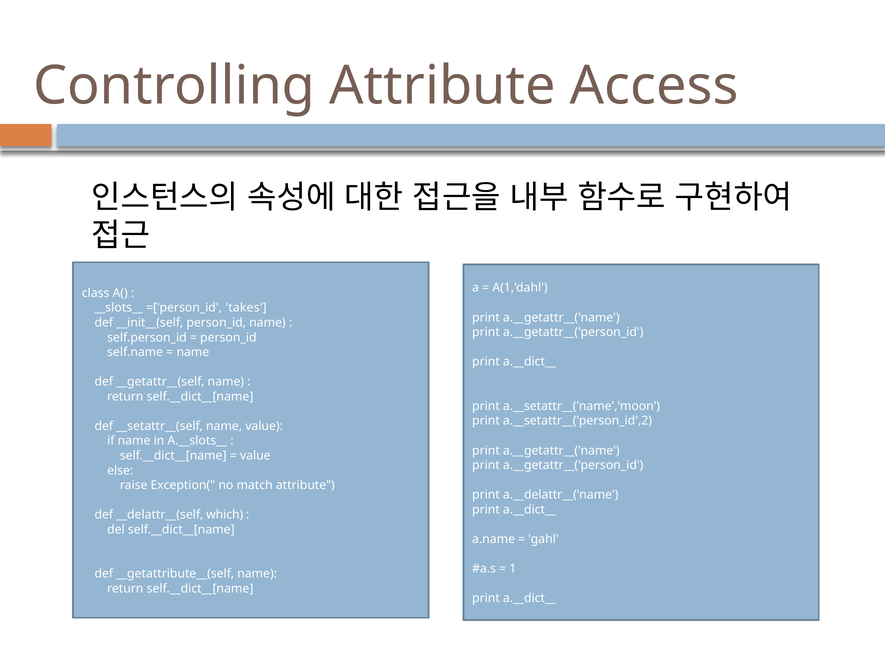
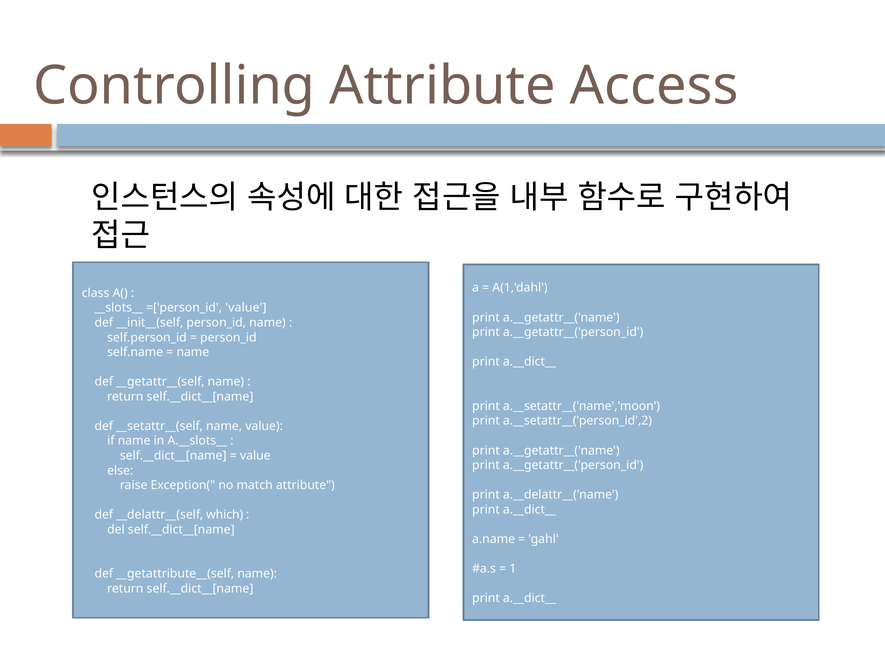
=['person_id takes: takes -> value (246, 308)
